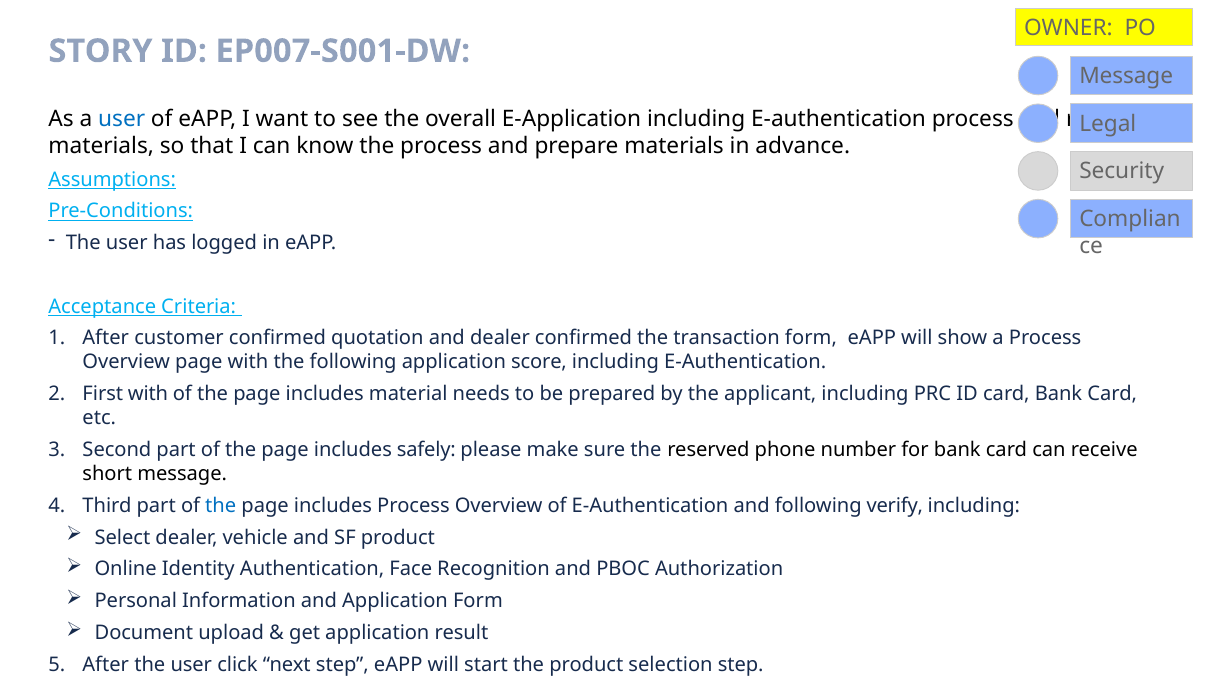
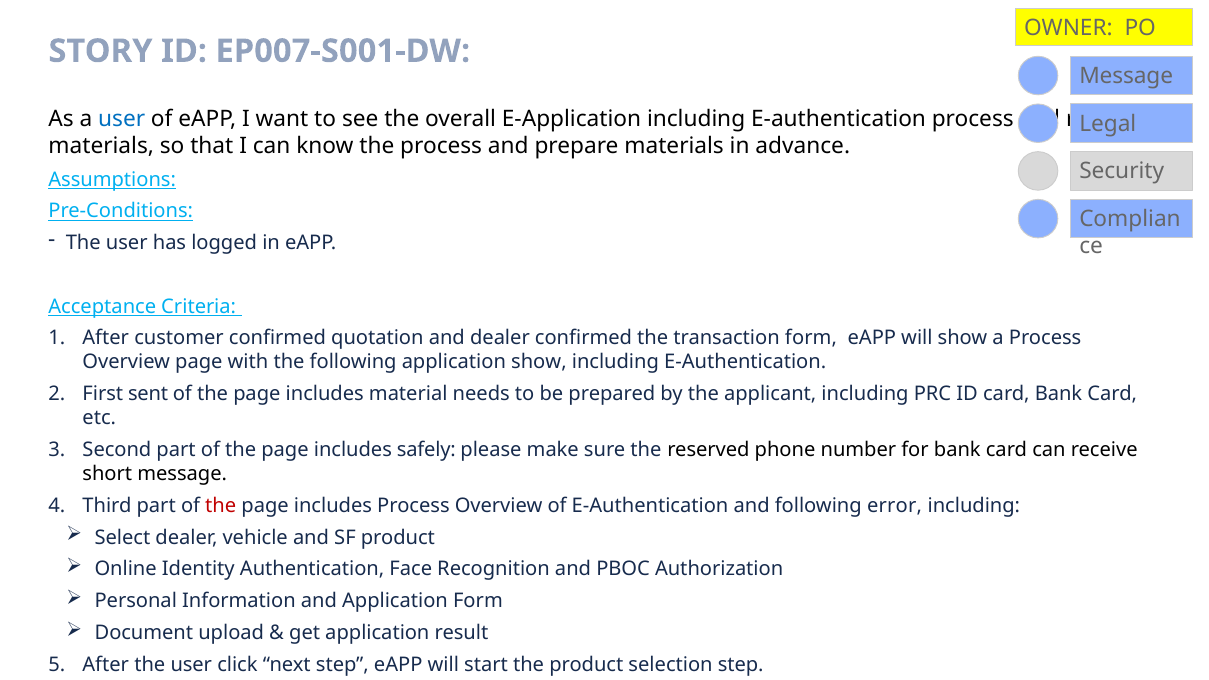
application score: score -> show (539, 362)
First with: with -> sent (148, 394)
the colour: blue -> red (221, 506)
verify: verify -> error (895, 506)
